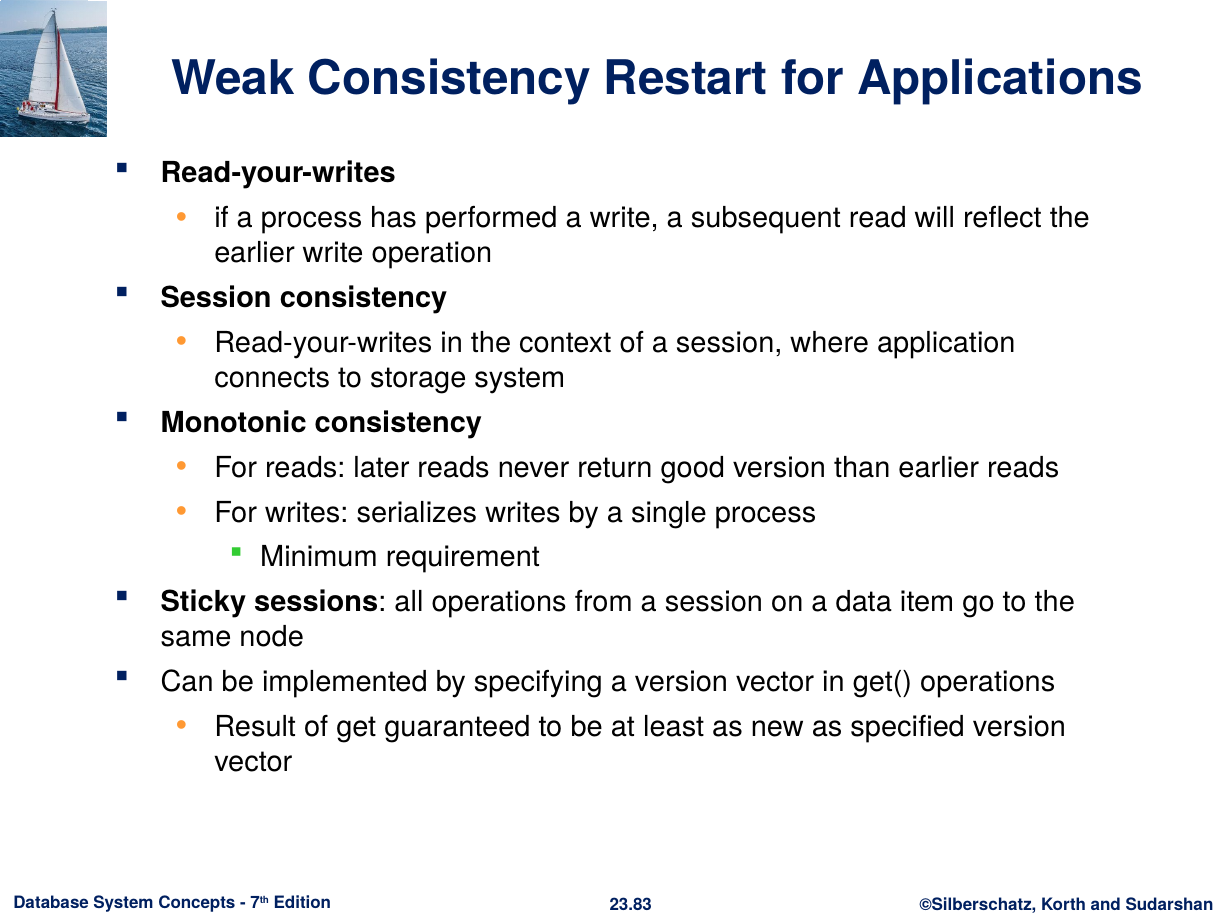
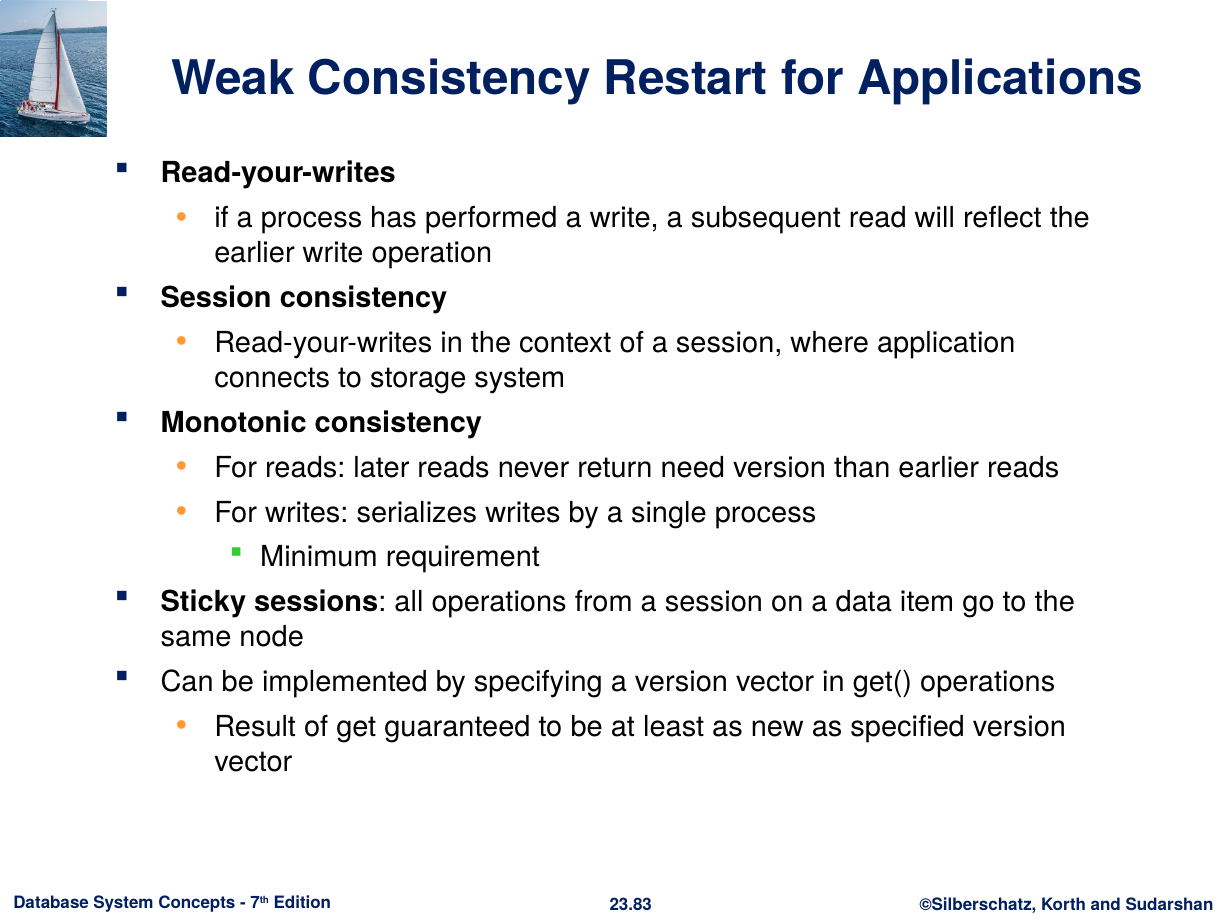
good: good -> need (693, 467)
